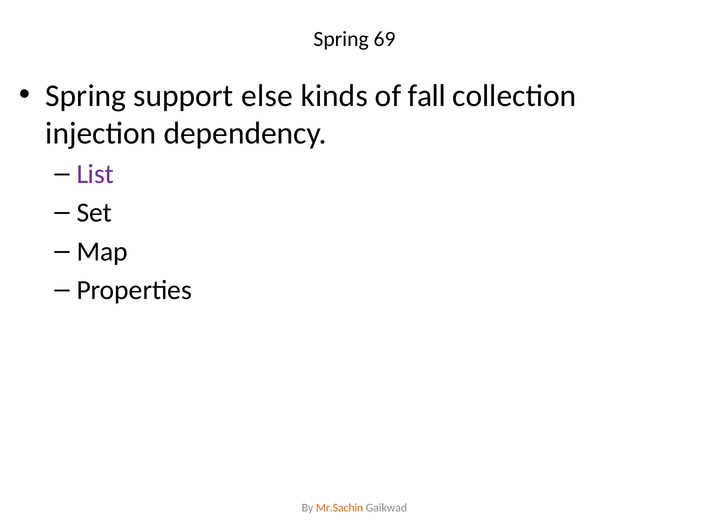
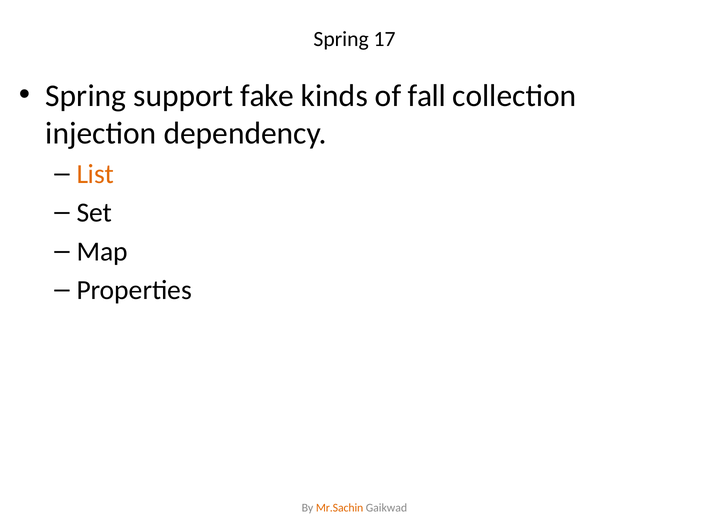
69: 69 -> 17 (385, 39)
else: else -> fake (267, 96)
List colour: purple -> orange (95, 174)
